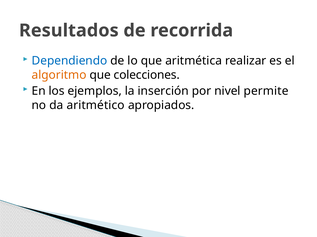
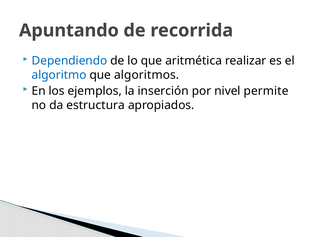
Resultados: Resultados -> Apuntando (69, 31)
algoritmo colour: orange -> blue (59, 75)
colecciones: colecciones -> algoritmos (147, 75)
aritmético: aritmético -> estructura (96, 105)
